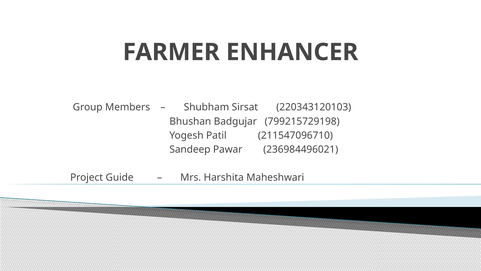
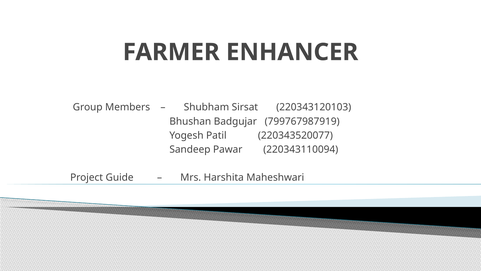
799215729198: 799215729198 -> 799767987919 (302, 121)
211547096710: 211547096710 -> 220343520077 (295, 135)
236984496021: 236984496021 -> 220343110094 (301, 149)
